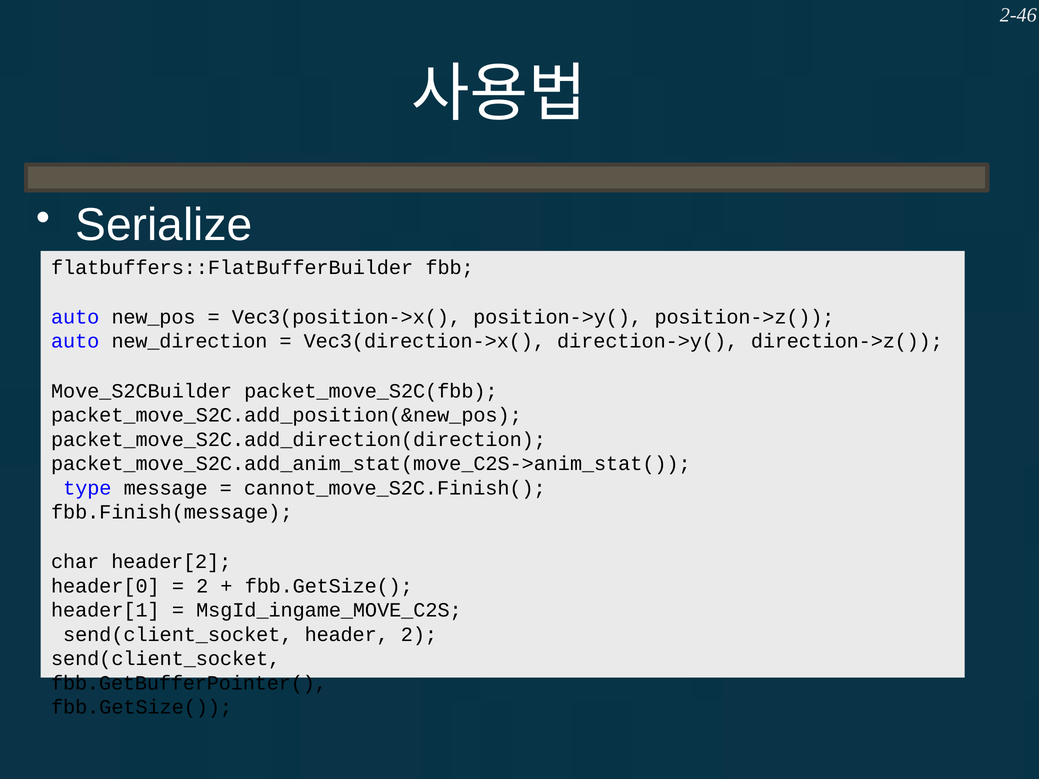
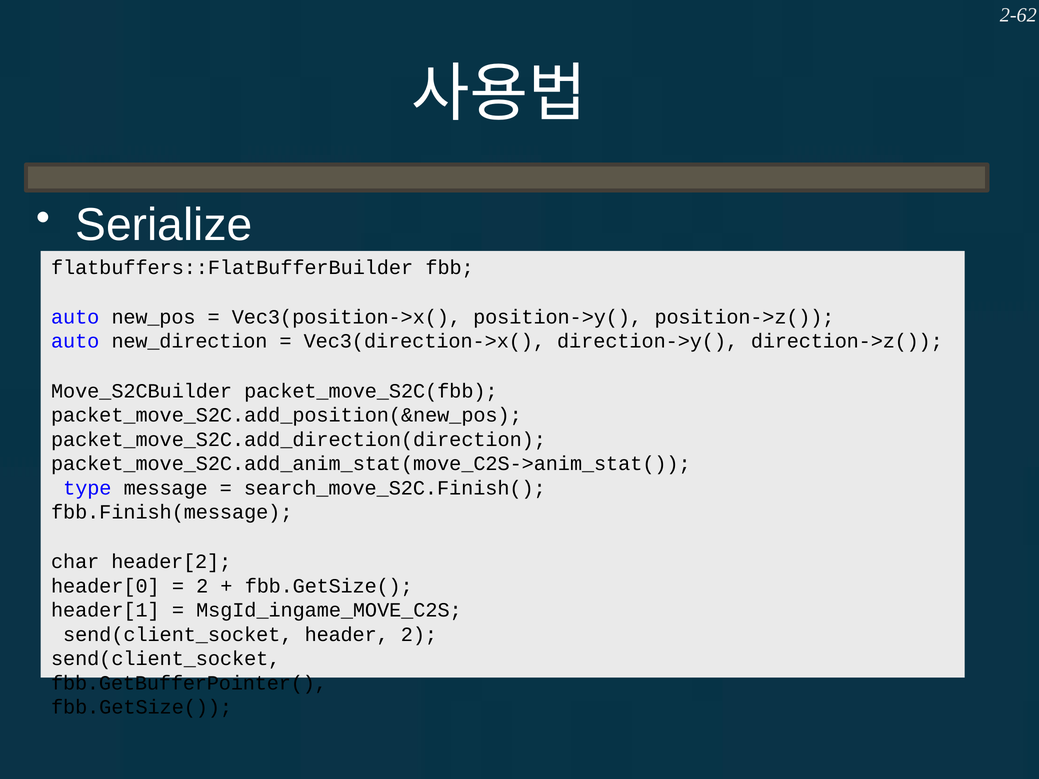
2-46: 2-46 -> 2-62 (1018, 15)
cannot_move_S2C.Finish(: cannot_move_S2C.Finish( -> search_move_S2C.Finish( (395, 488)
